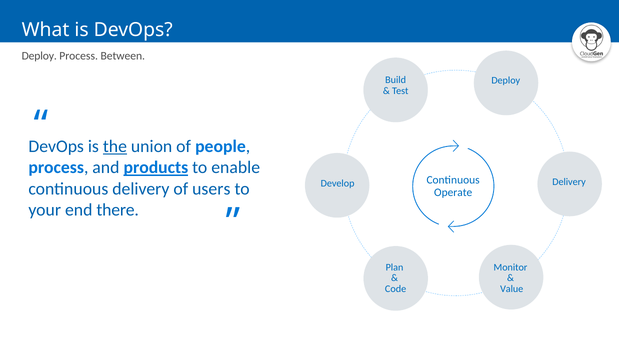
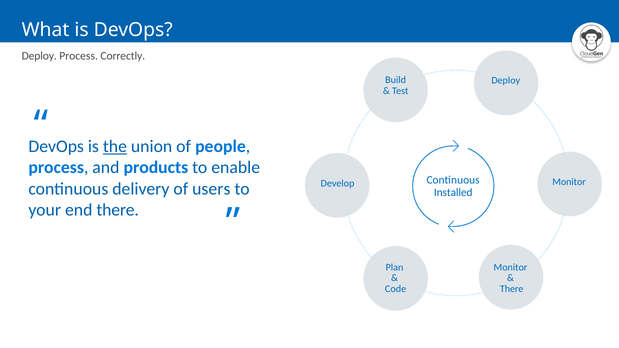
Between: Between -> Correctly (123, 56)
products underline: present -> none (156, 168)
Delivery: Delivery -> Monitor (569, 182)
Operate: Operate -> Installed (453, 192)
Value: Value -> There (512, 289)
